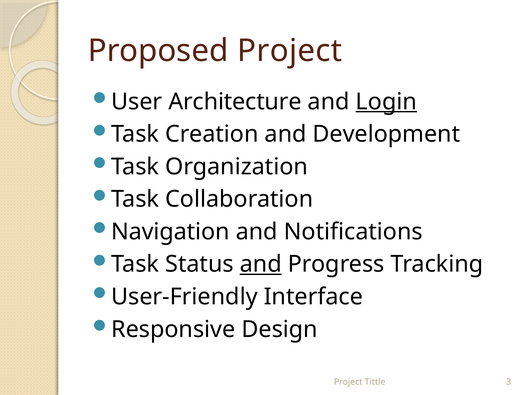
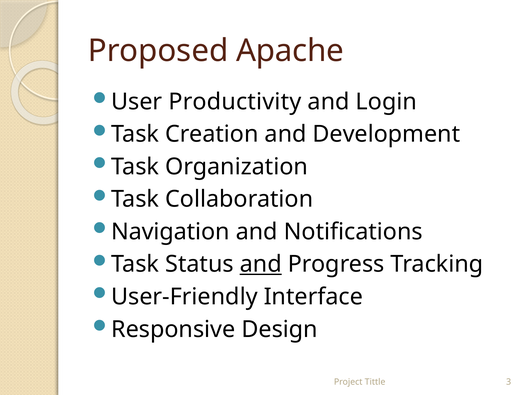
Proposed Project: Project -> Apache (290, 51)
Architecture: Architecture -> Productivity (235, 102)
Login underline: present -> none (386, 102)
